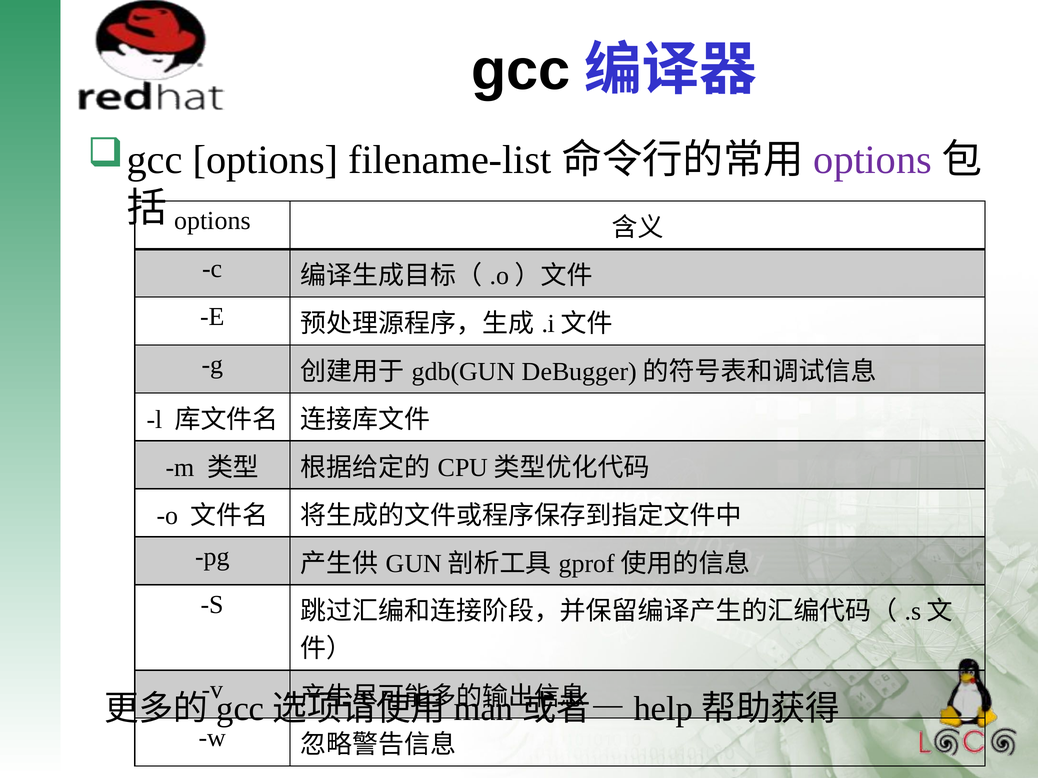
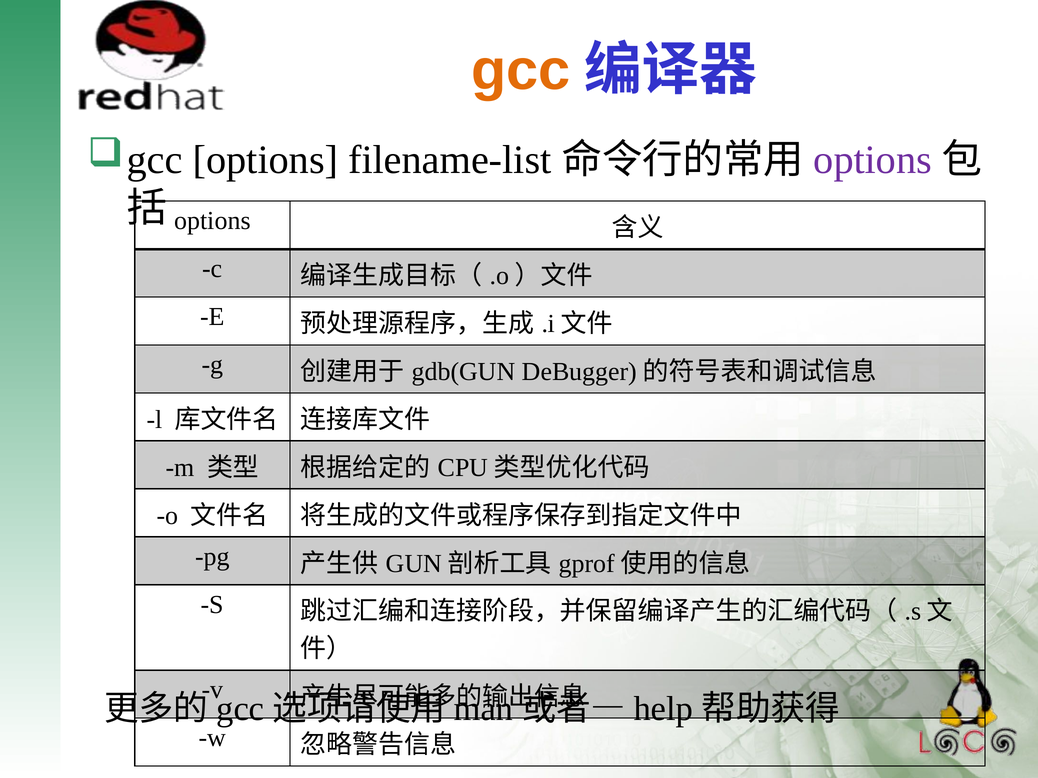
gcc colour: black -> orange (521, 70)
